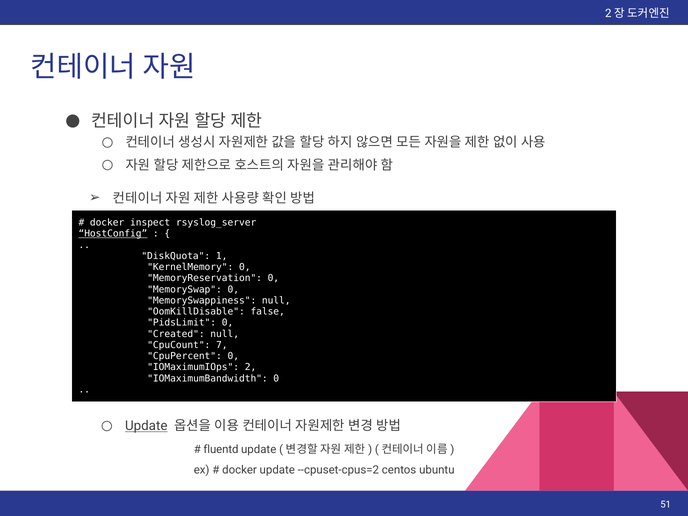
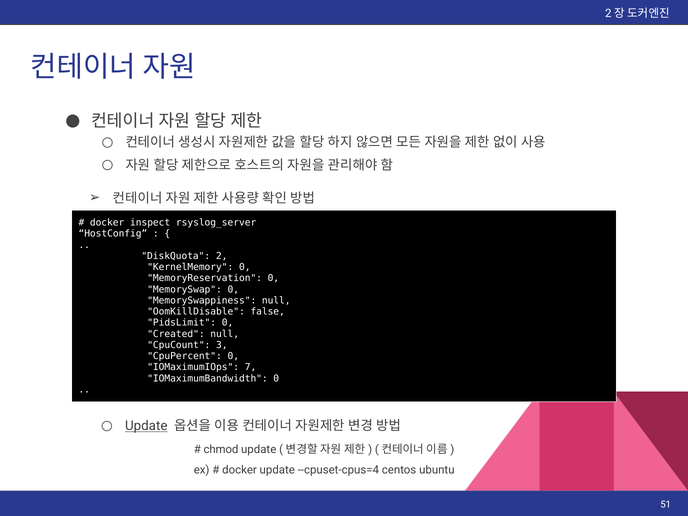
HostConfig underline: present -> none (113, 234)
DiskQuota 1: 1 -> 2 (222, 256)
7: 7 -> 3 (222, 345)
IOMaximumIOps 2: 2 -> 7 (251, 367)
fluentd: fluentd -> chmod (221, 449)
--cpuset-cpus=2: --cpuset-cpus=2 -> --cpuset-cpus=4 (338, 470)
